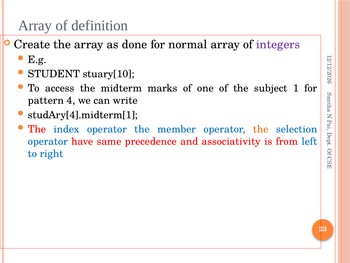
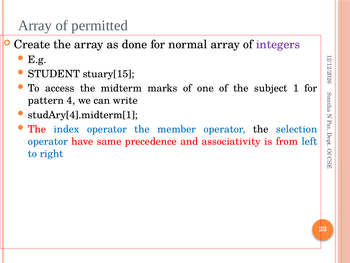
definition: definition -> permitted (100, 26)
stuary[10: stuary[10 -> stuary[15 (109, 74)
the colour: orange -> black (261, 129)
